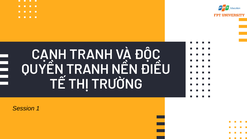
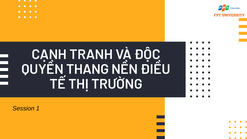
QUYỀN TRANH: TRANH -> THANG (88, 69)
